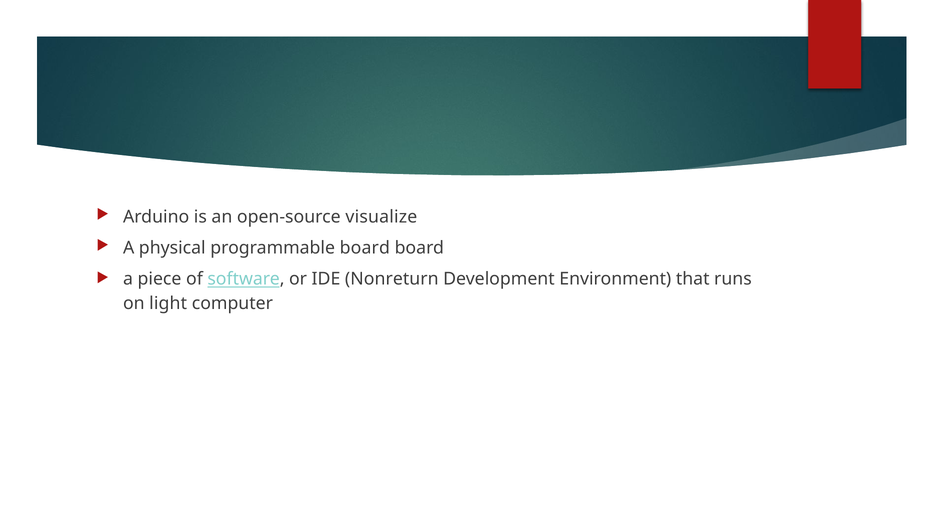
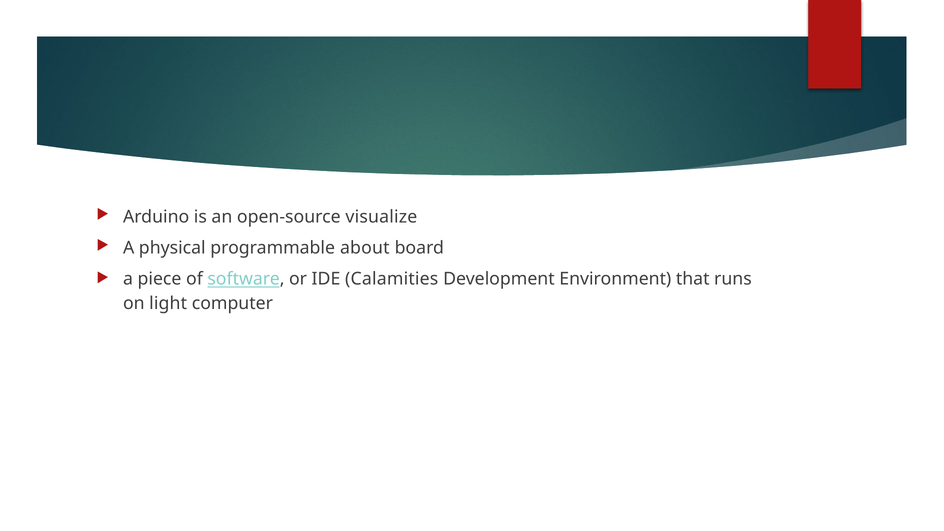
programmable board: board -> about (365, 248)
Nonreturn: Nonreturn -> Calamities (392, 279)
